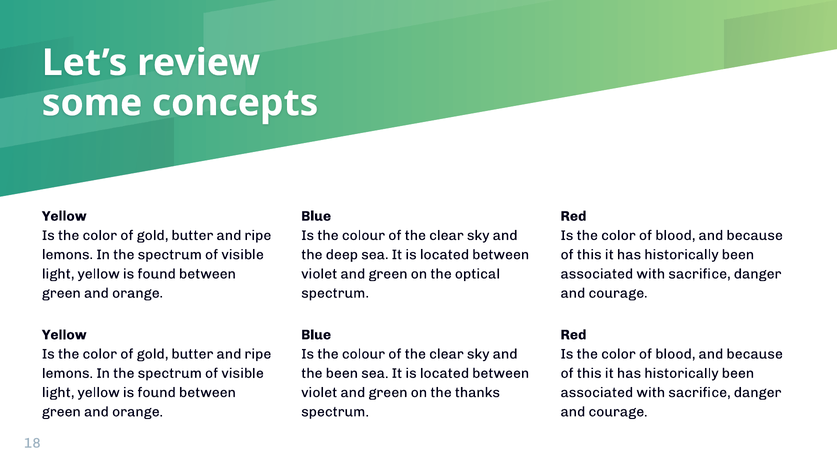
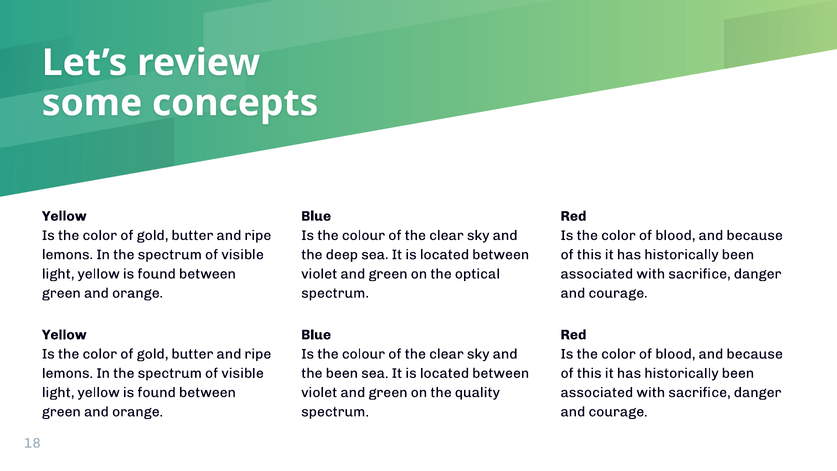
thanks: thanks -> quality (477, 392)
